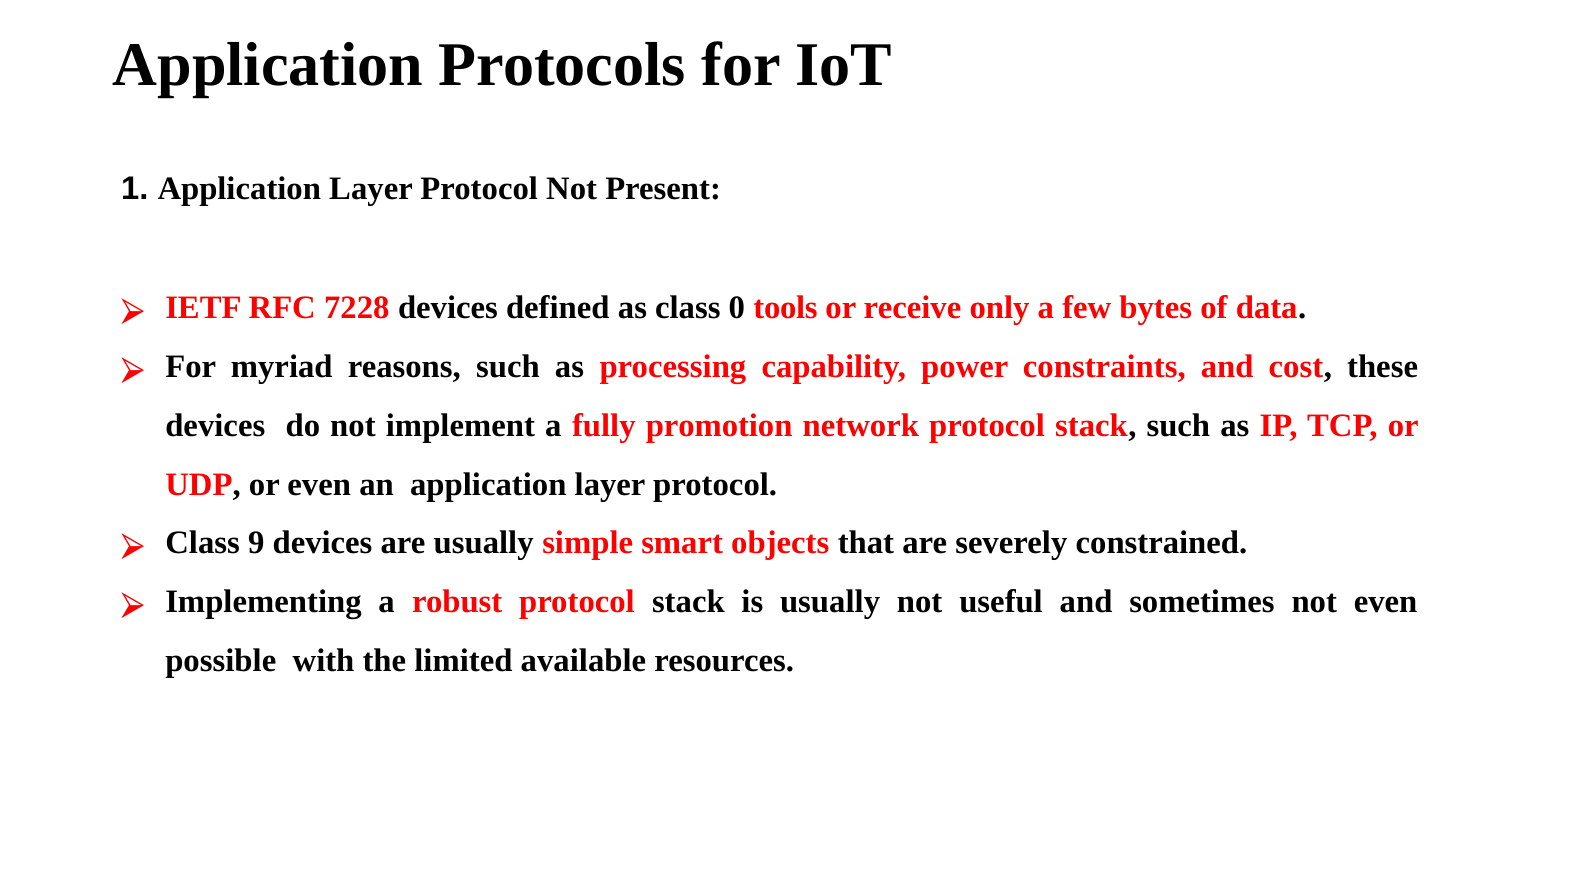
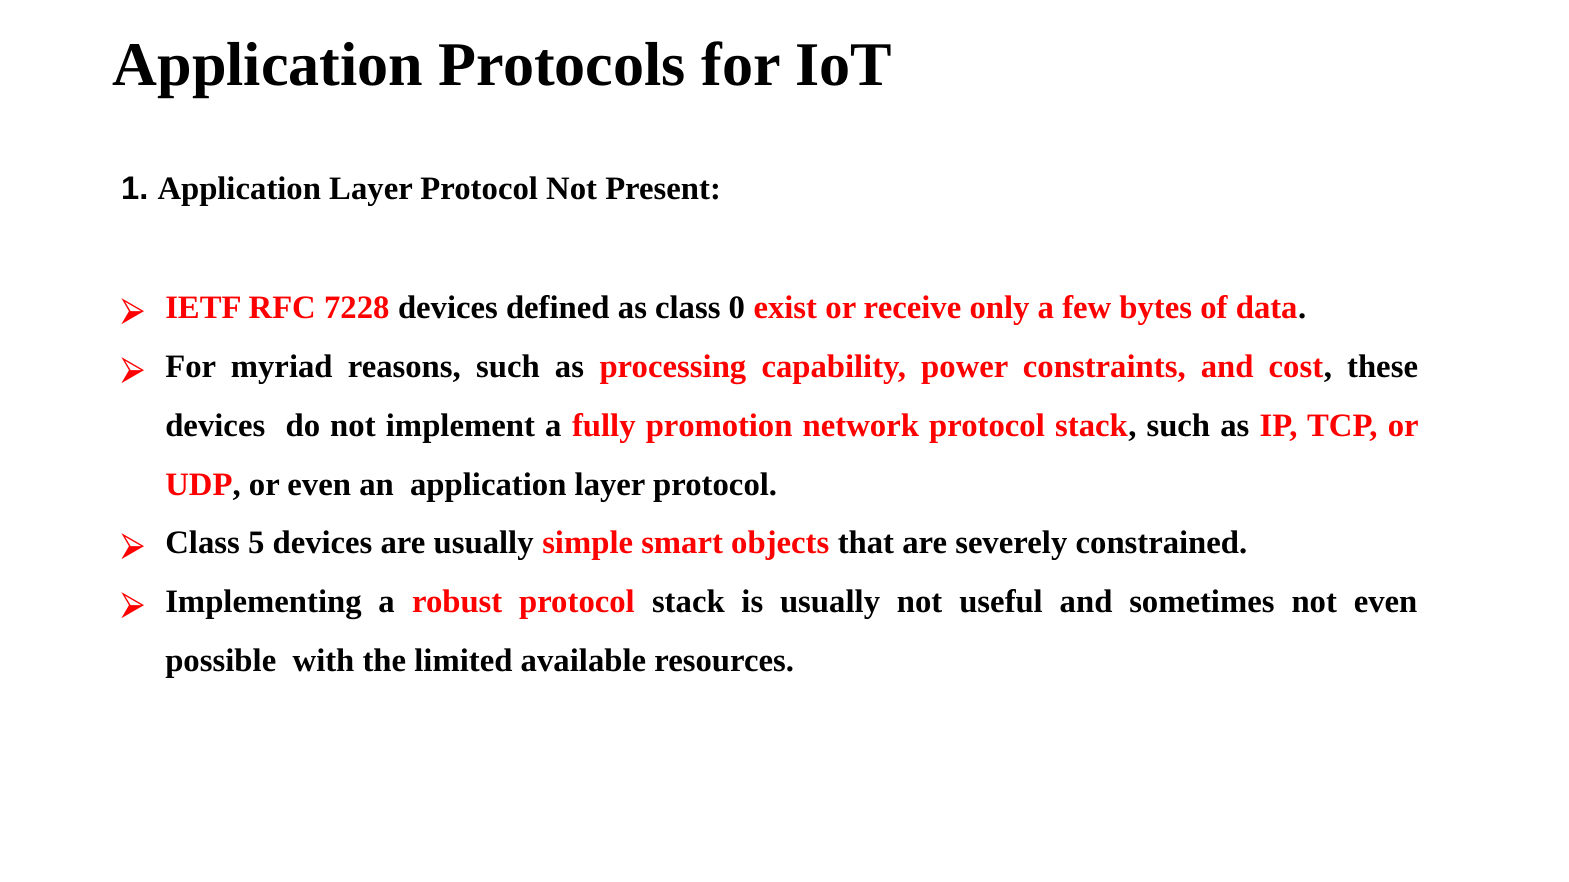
tools: tools -> exist (785, 308)
9: 9 -> 5 (256, 544)
